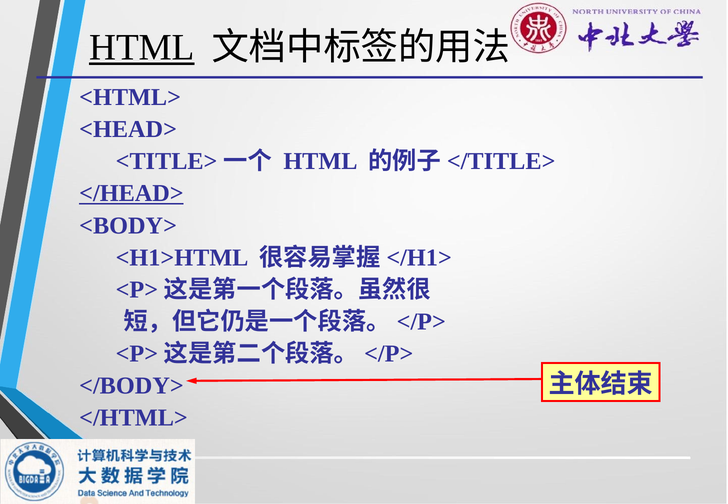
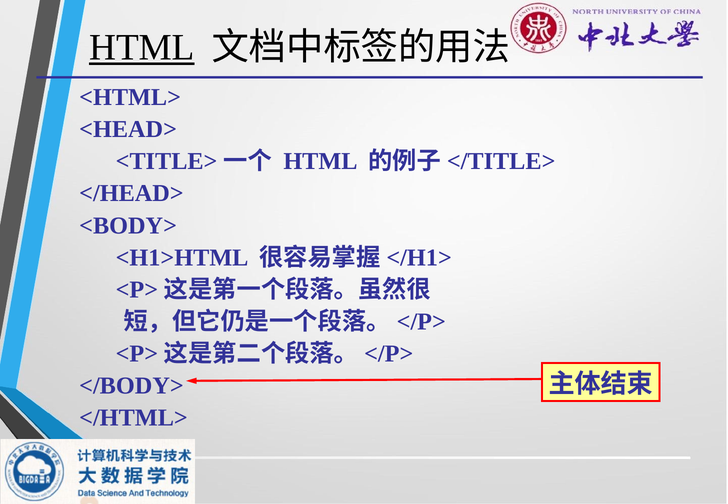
</HEAD> underline: present -> none (131, 193)
